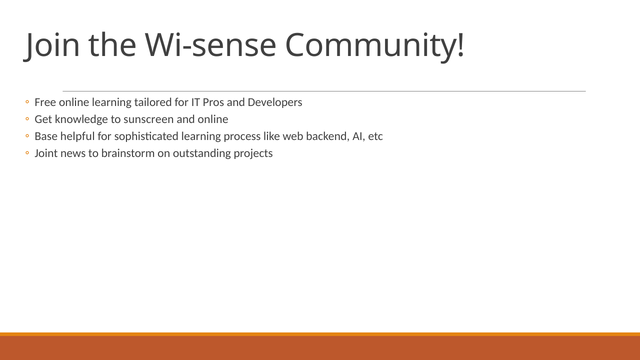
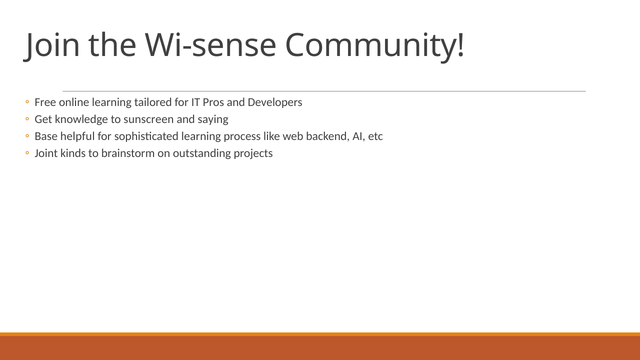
and online: online -> saying (213, 119)
news: news -> kinds (73, 153)
